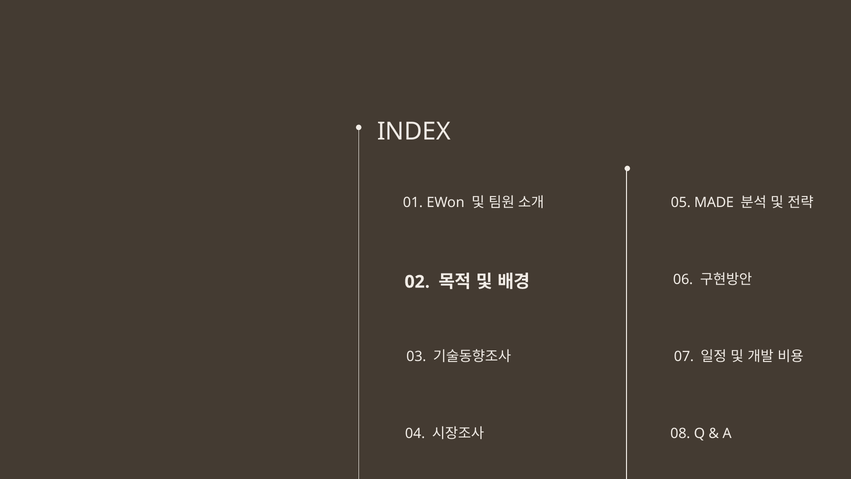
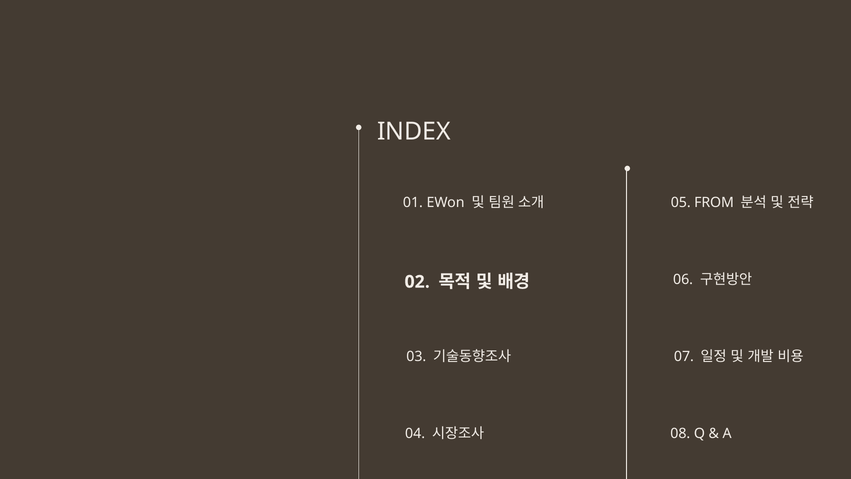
MADE: MADE -> FROM (714, 202)
